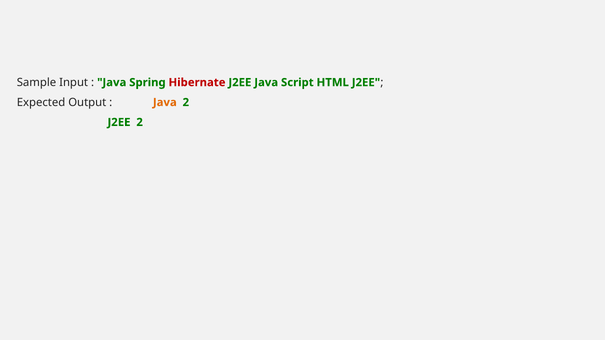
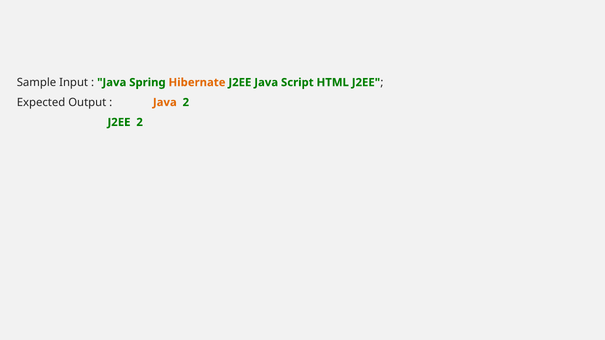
Hibernate colour: red -> orange (197, 83)
